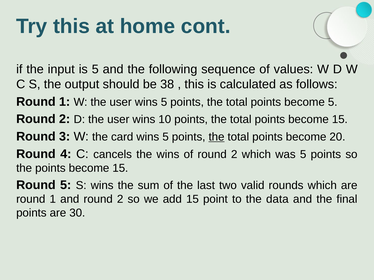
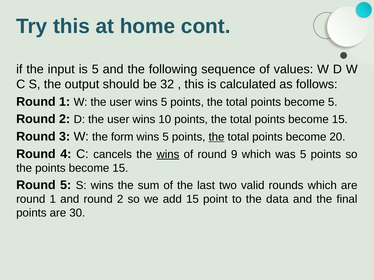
38: 38 -> 32 (167, 84)
card: card -> form (122, 137)
wins underline: none -> present (168, 155)
of round 2: 2 -> 9 (234, 155)
